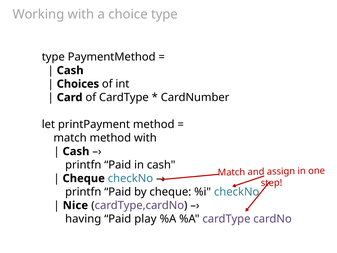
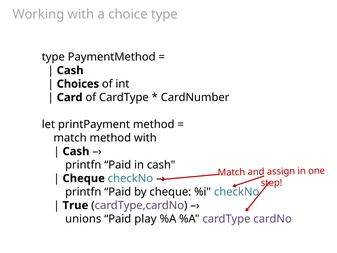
Nice: Nice -> True (75, 205)
having: having -> unions (83, 219)
